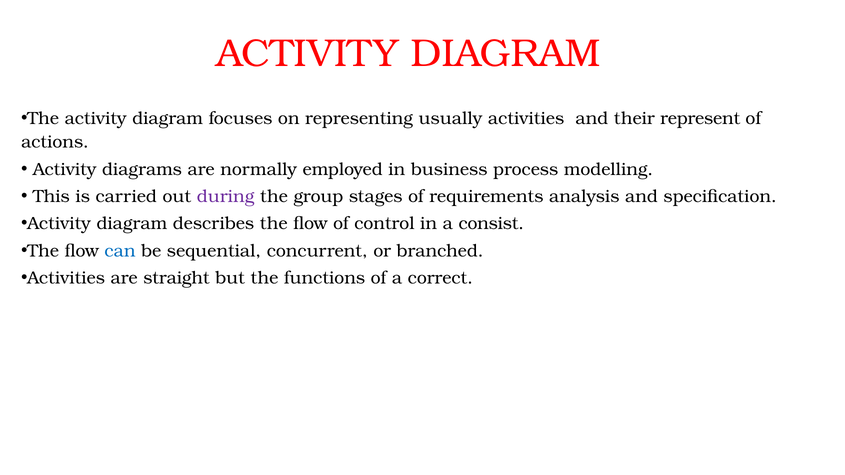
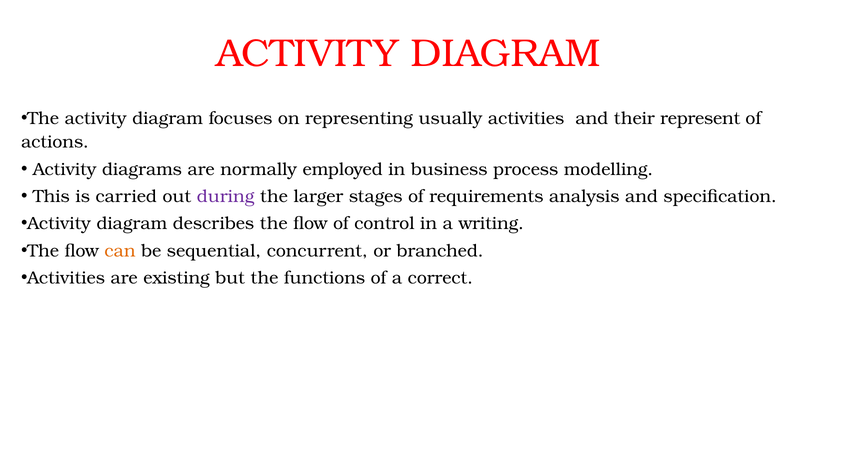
group: group -> larger (318, 197)
consist: consist -> writing (491, 224)
can colour: blue -> orange (120, 251)
straight: straight -> existing (176, 278)
